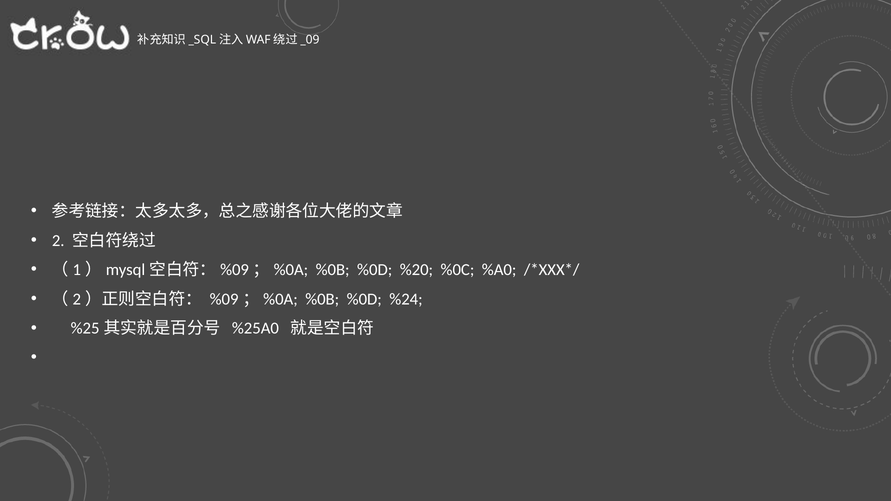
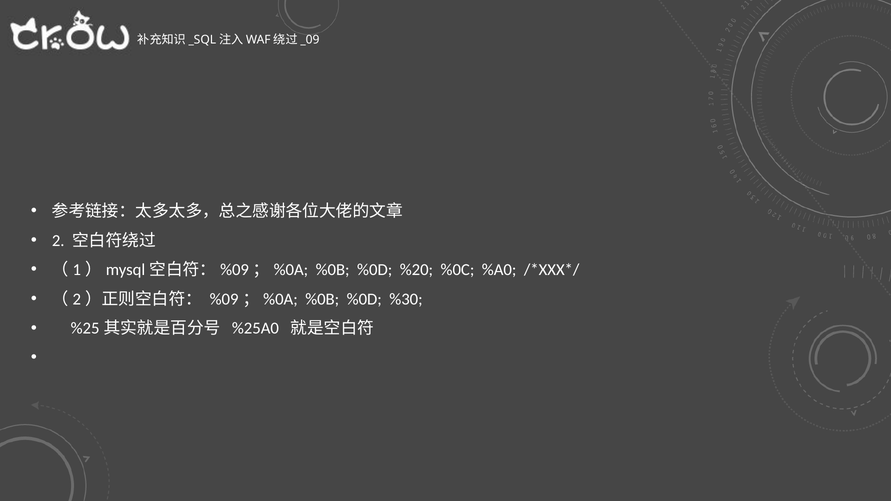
%24: %24 -> %30 (406, 299)
